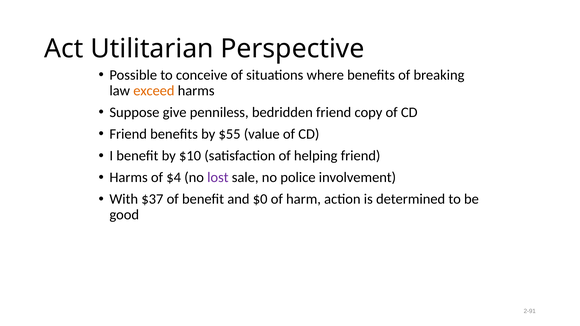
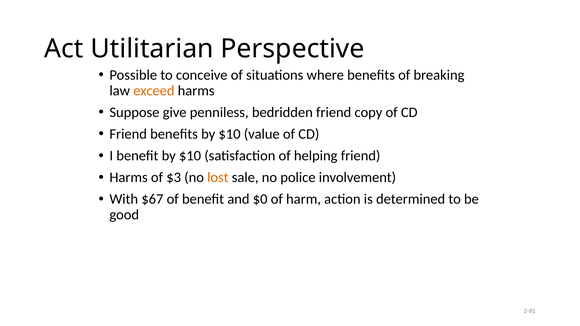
benefits by $55: $55 -> $10 (230, 134)
$4: $4 -> $3 (174, 178)
lost colour: purple -> orange (218, 178)
$37: $37 -> $67 (152, 199)
